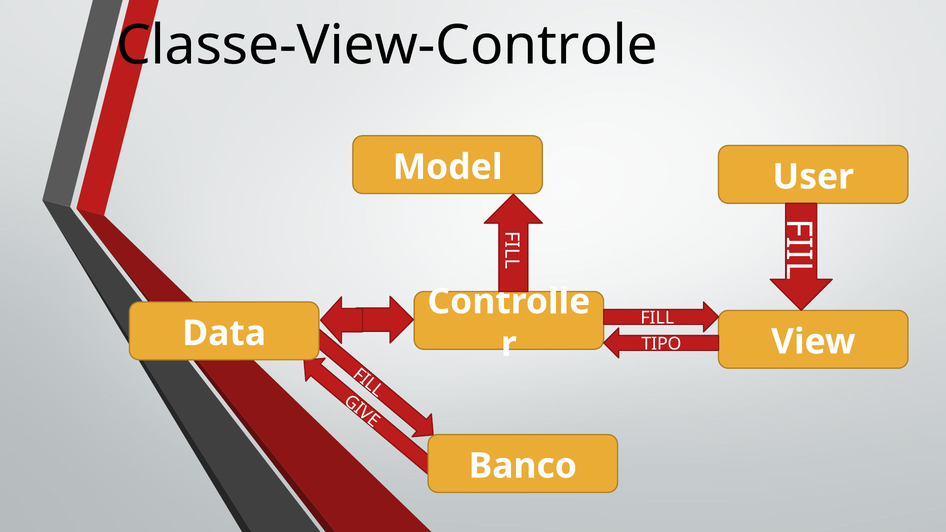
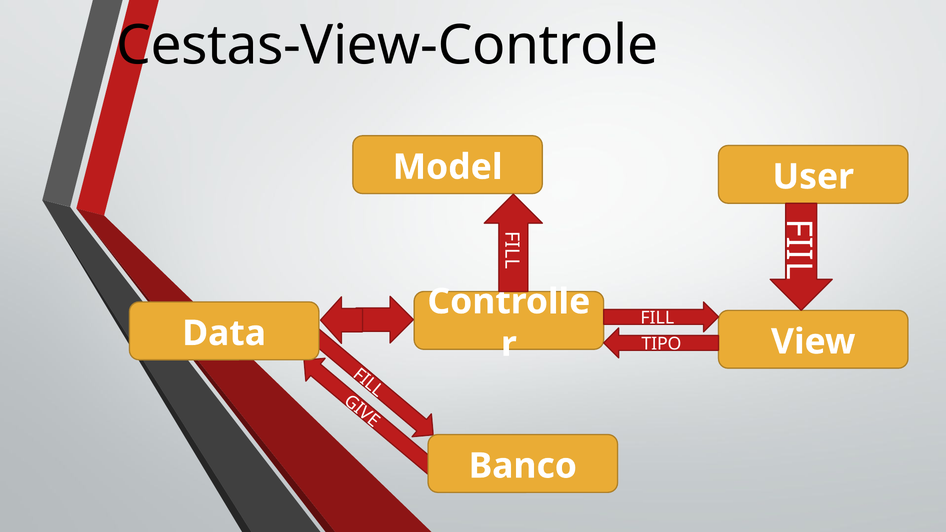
Classe-View-Controle: Classe-View-Controle -> Cestas-View-Controle (387, 45)
